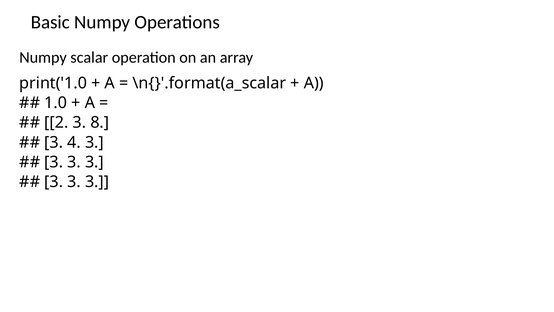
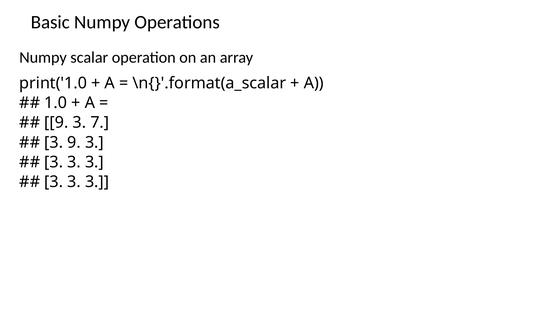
2: 2 -> 9 (56, 123)
8: 8 -> 7 (100, 123)
3 4: 4 -> 9 (74, 142)
